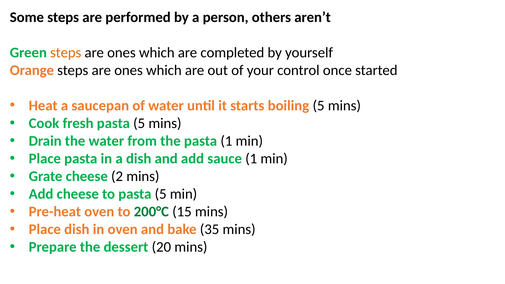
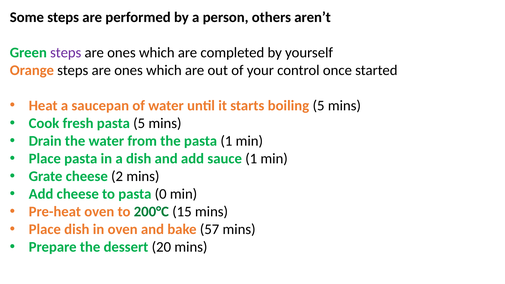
steps colour: orange -> purple (66, 53)
to pasta 5: 5 -> 0 (161, 194)
35: 35 -> 57 (210, 229)
